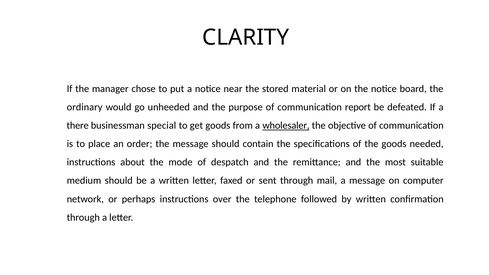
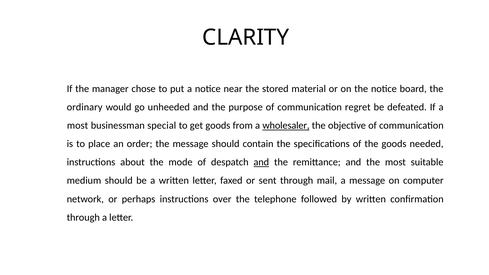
report: report -> regret (358, 107)
there: there -> most (78, 126)
and underline: none -> present (261, 162)
